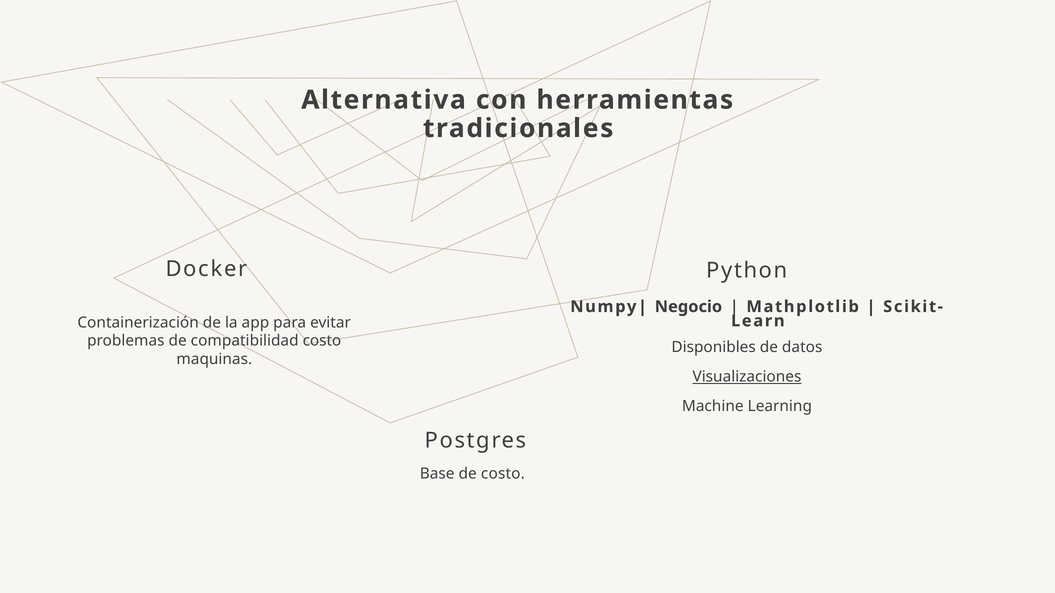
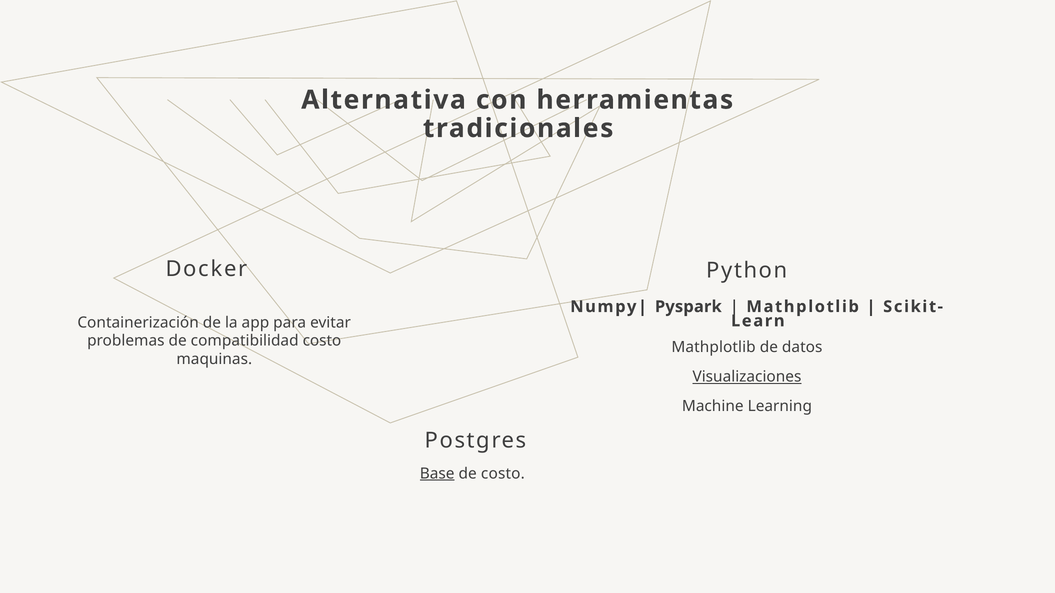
Negocio: Negocio -> Pyspark (688, 307)
Disponibles: Disponibles -> Mathplotlib (714, 348)
Base underline: none -> present (437, 474)
